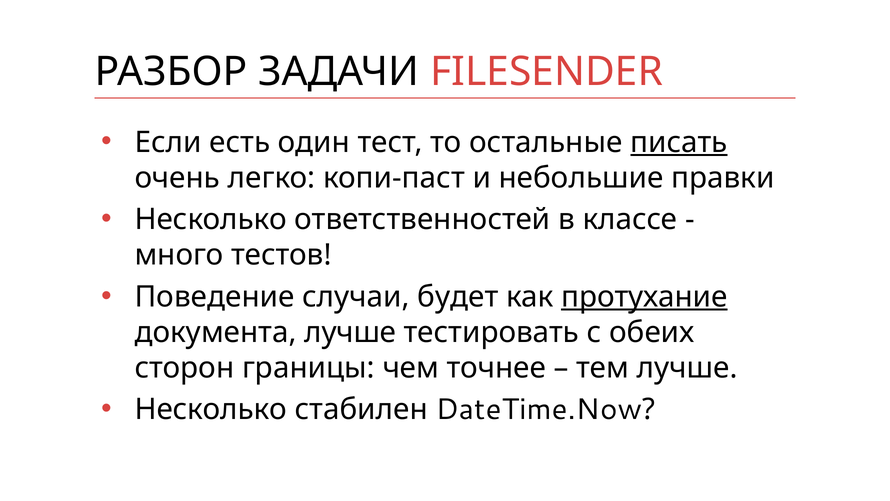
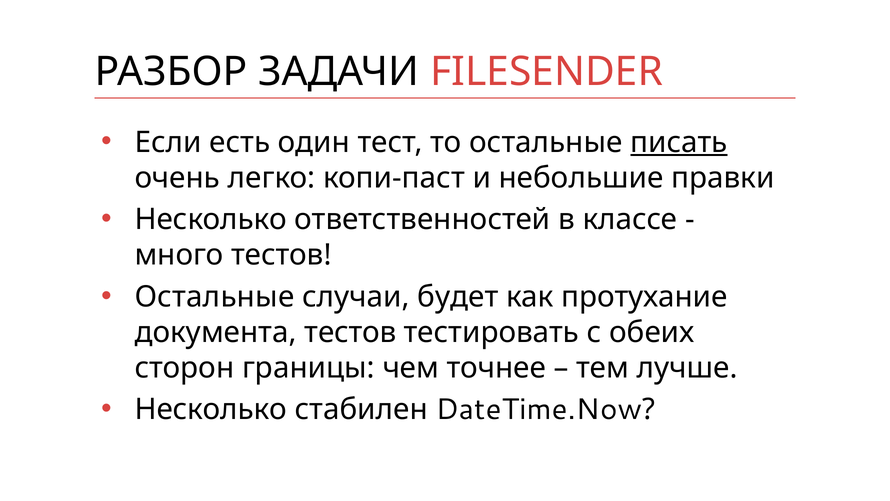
Поведение: Поведение -> Остальные (214, 297)
протухание underline: present -> none (644, 297)
документа лучше: лучше -> тестов (350, 332)
